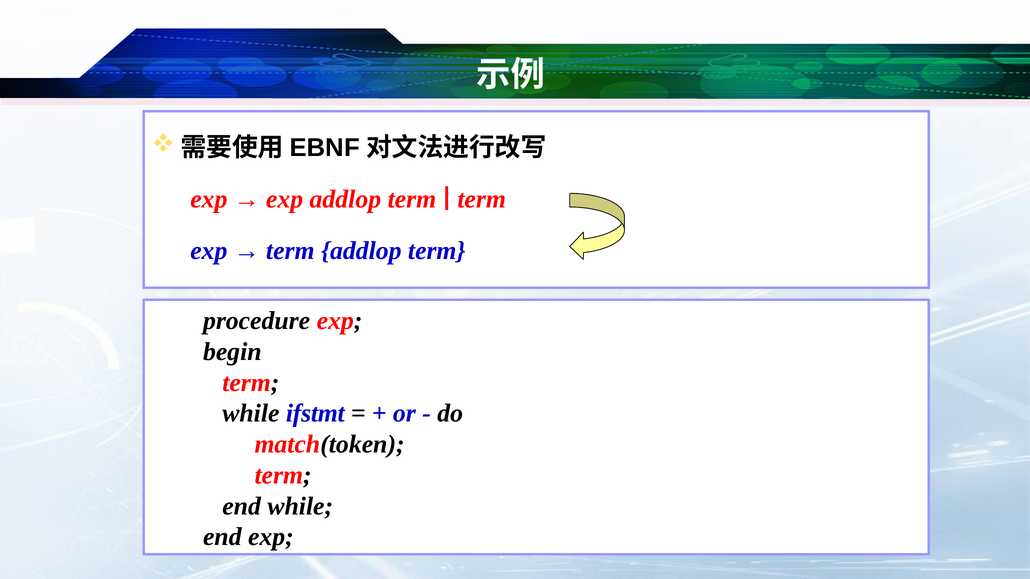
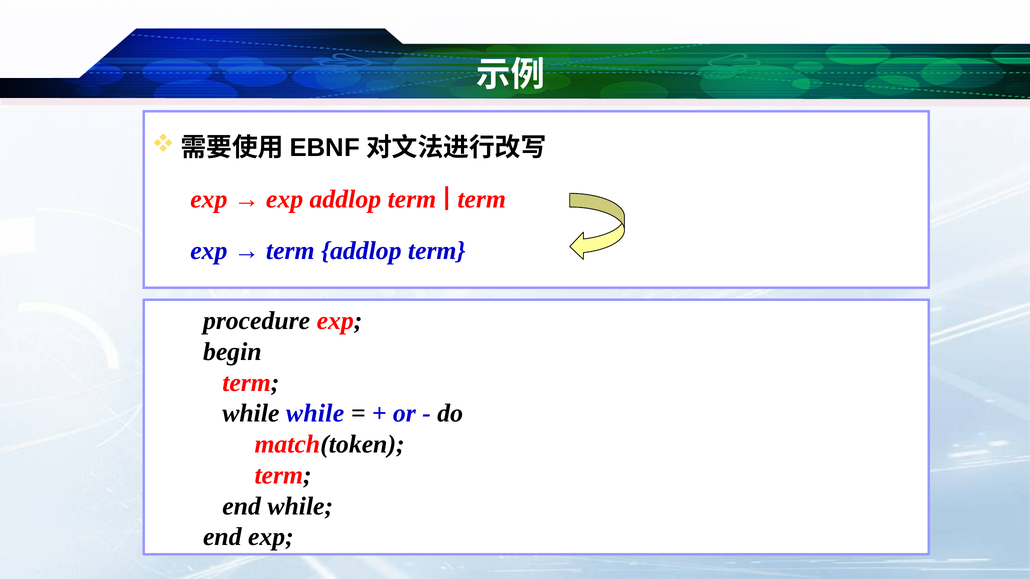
while ifstmt: ifstmt -> while (315, 414)
